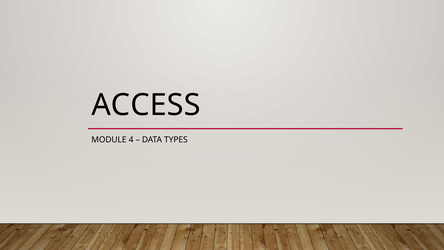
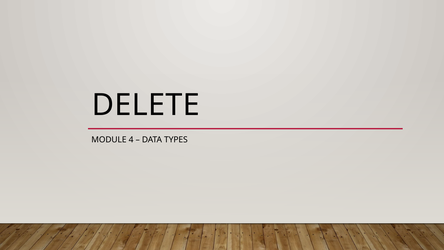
ACCESS: ACCESS -> DELETE (146, 105)
